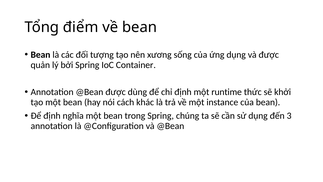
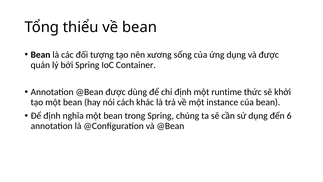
điểm: điểm -> thiểu (81, 27)
3: 3 -> 6 (289, 116)
